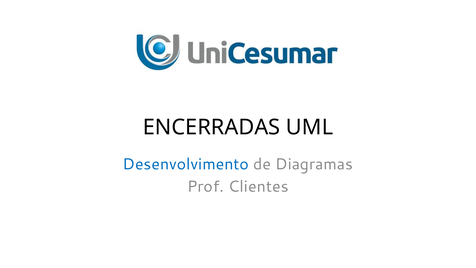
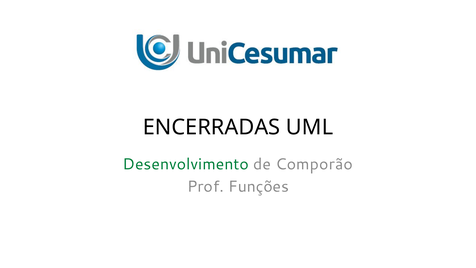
Desenvolvimento colour: blue -> green (186, 164)
Diagramas: Diagramas -> Comporão (314, 164)
Clientes: Clientes -> Funções (259, 186)
